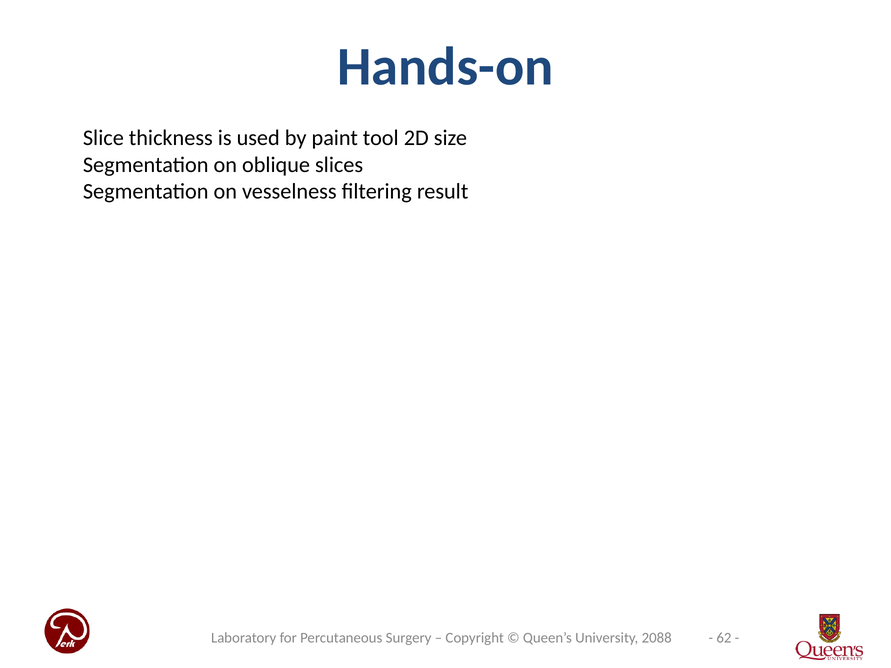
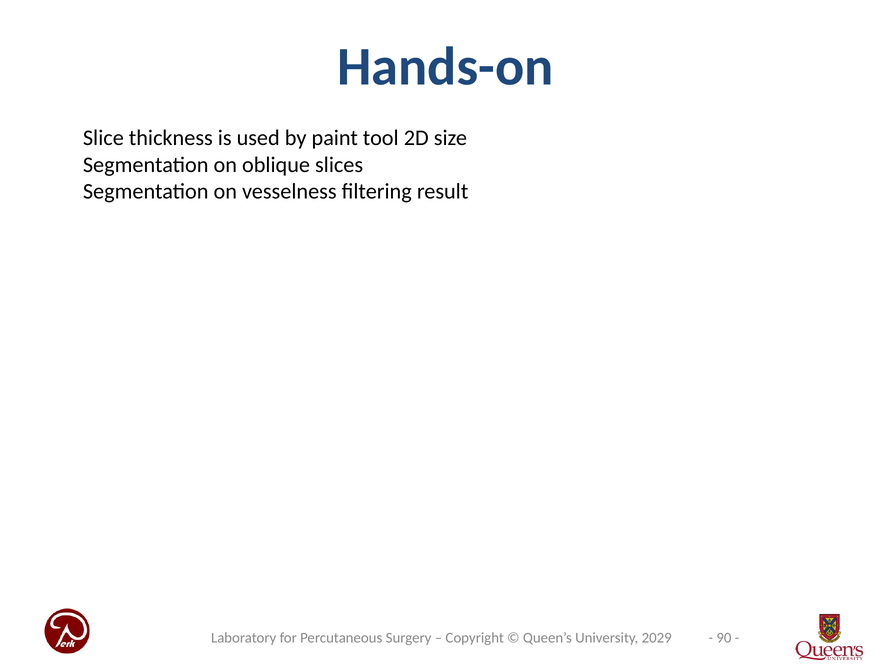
62: 62 -> 90 (724, 638)
2088: 2088 -> 2029 (657, 638)
